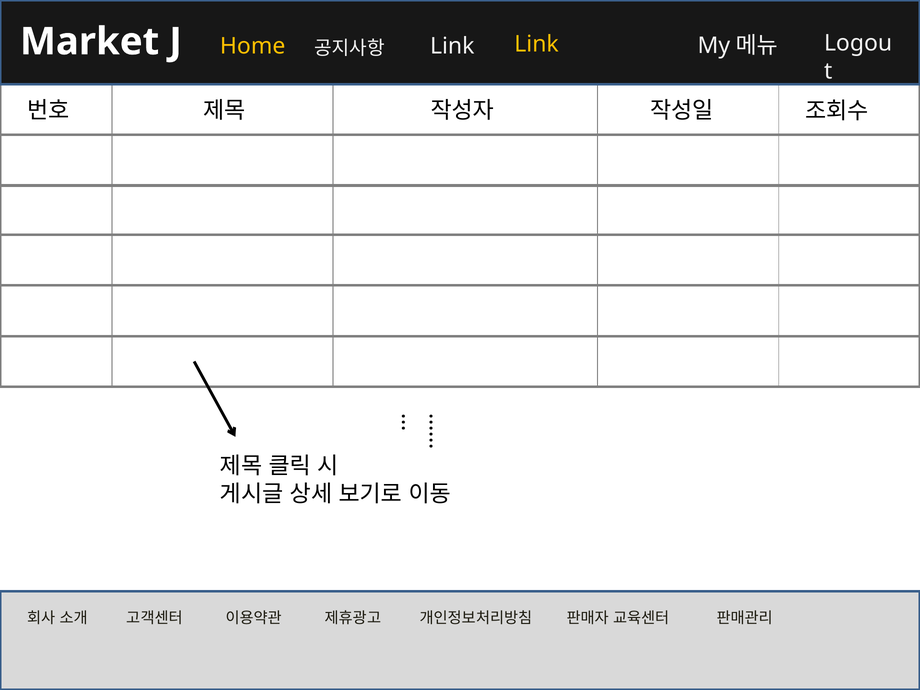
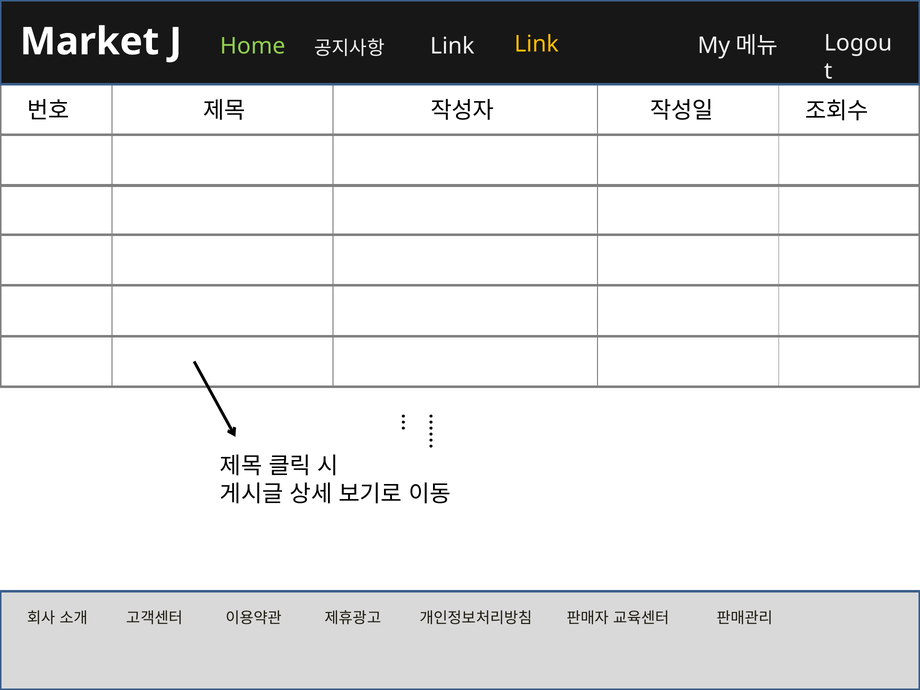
Home colour: yellow -> light green (253, 46)
